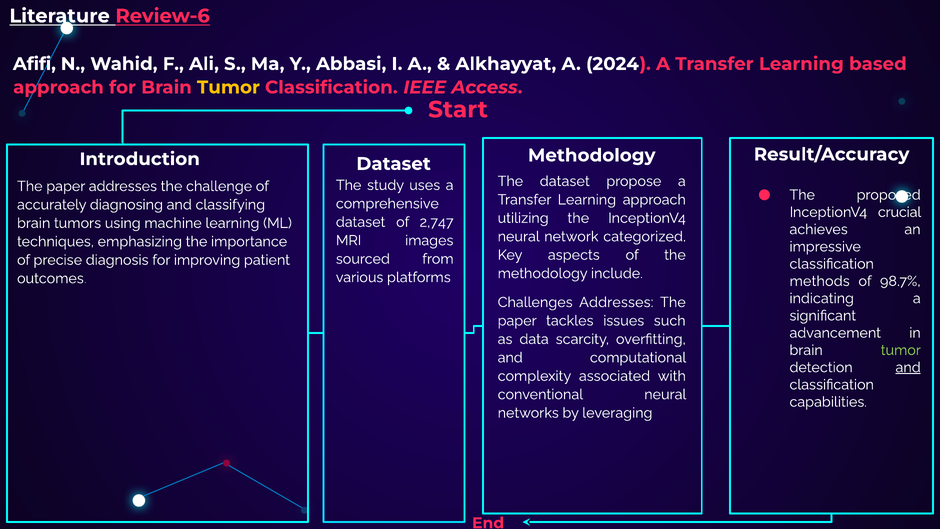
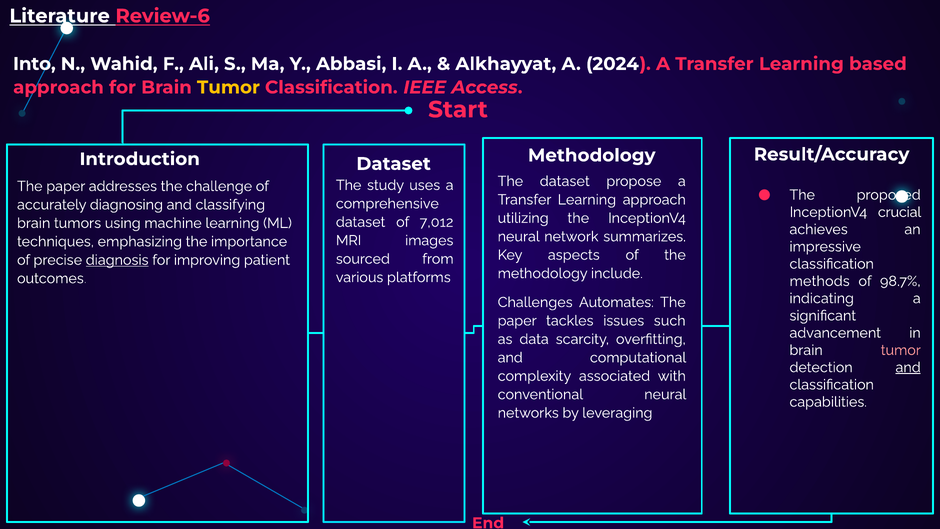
Afifi: Afifi -> Into (34, 64)
2,747: 2,747 -> 7,012 (437, 222)
categorized: categorized -> summarizes (645, 236)
diagnosis underline: none -> present (117, 260)
Challenges Addresses: Addresses -> Automates (616, 302)
tumor colour: light green -> pink (901, 350)
